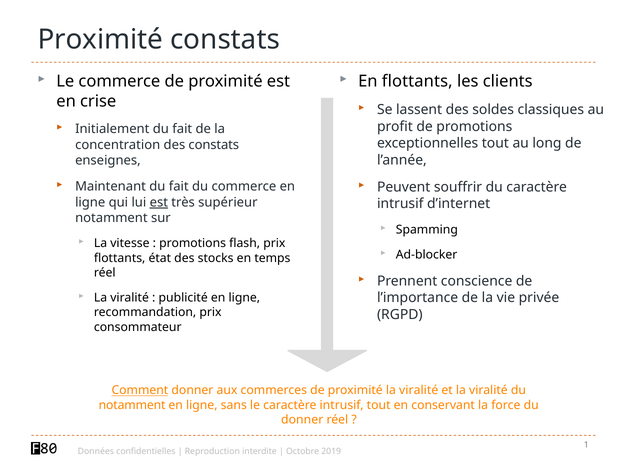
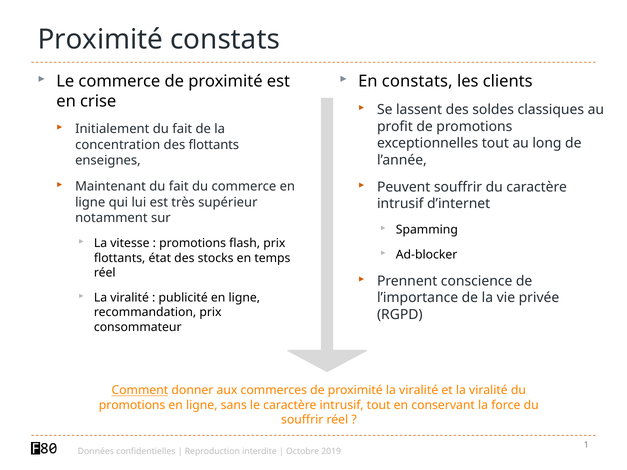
En flottants: flottants -> constats (417, 81)
des constats: constats -> flottants (214, 145)
est underline: present -> none (159, 202)
notamment: notamment -> promotions (132, 405)
donner: donner -> souffrir (302, 420)
